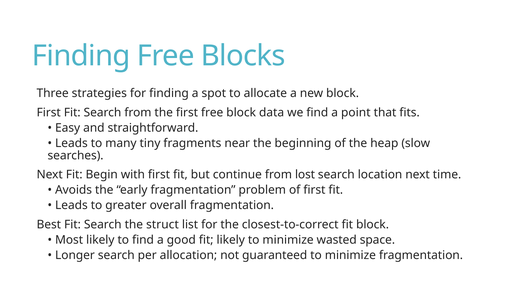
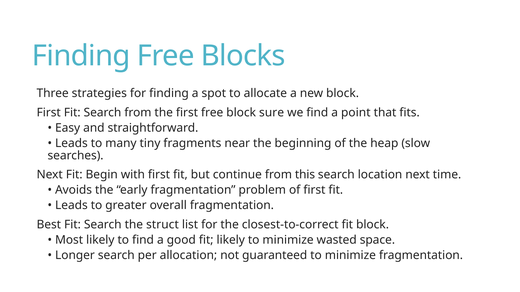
data: data -> sure (272, 113)
lost: lost -> this (305, 175)
